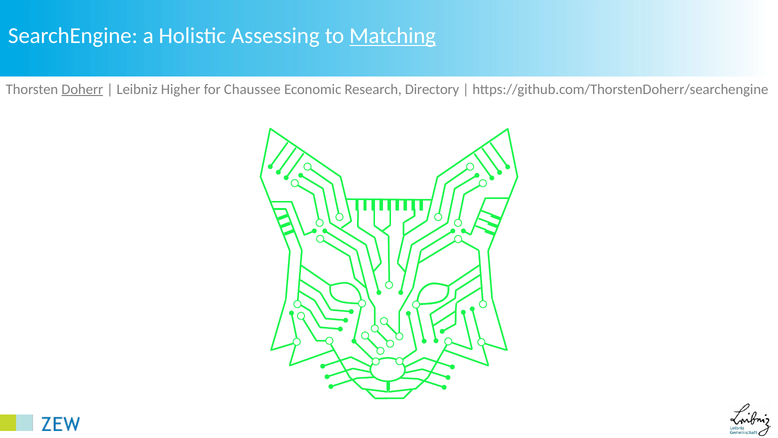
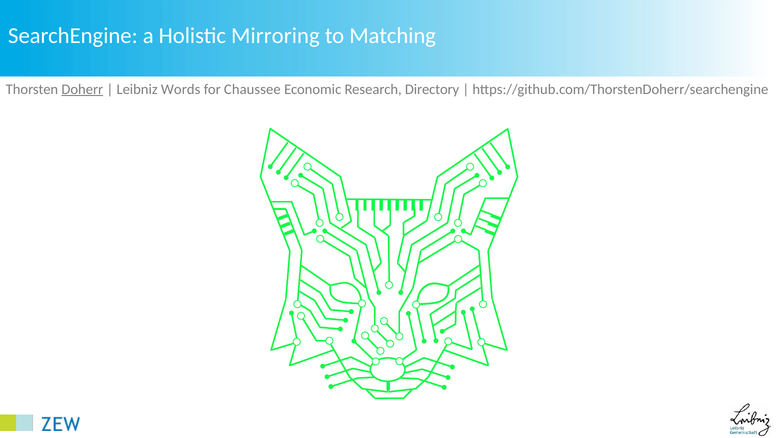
Assessing: Assessing -> Mirroring (275, 36)
Matching underline: present -> none (393, 36)
Higher: Higher -> Words (181, 89)
